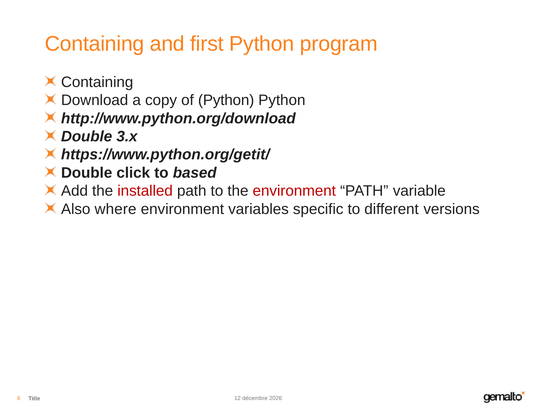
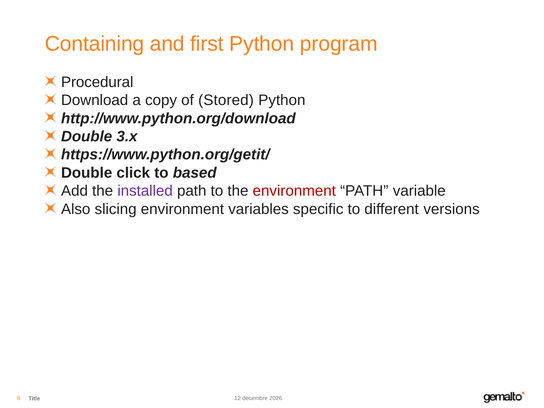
Containing: Containing -> Procedural (97, 82)
of Python: Python -> Stored (226, 100)
installed colour: red -> purple (145, 191)
where: where -> slicing (116, 209)
